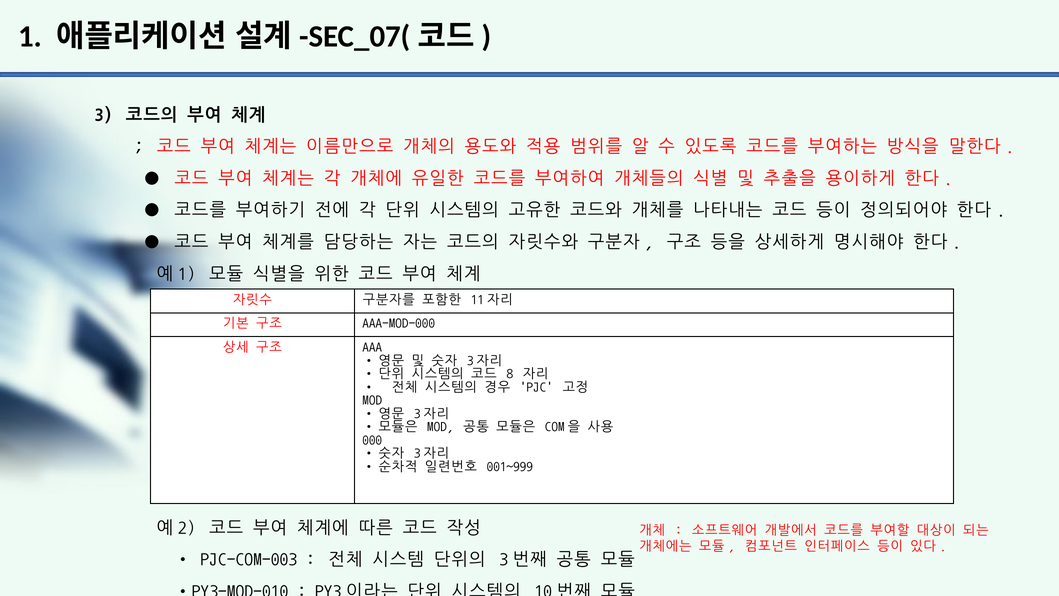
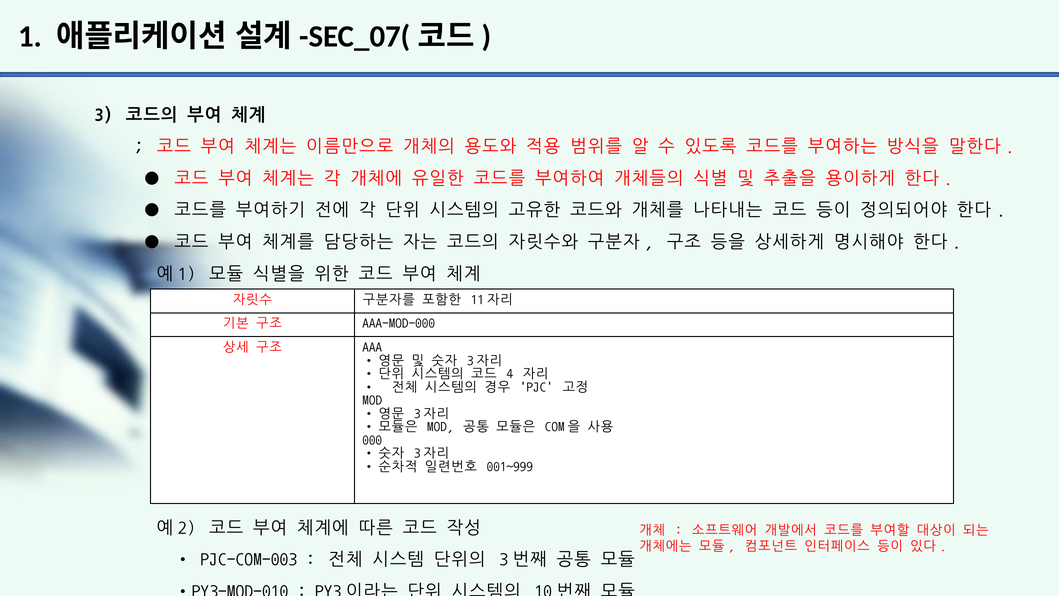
8: 8 -> 4 (510, 373)
